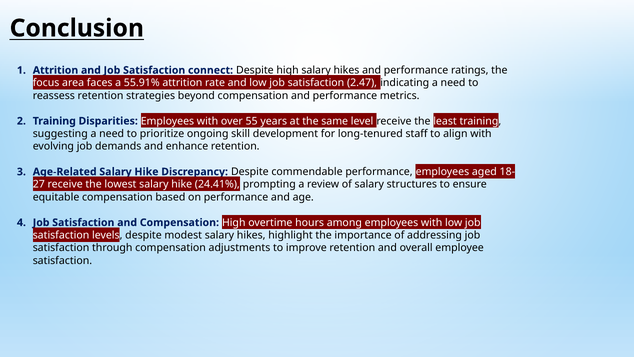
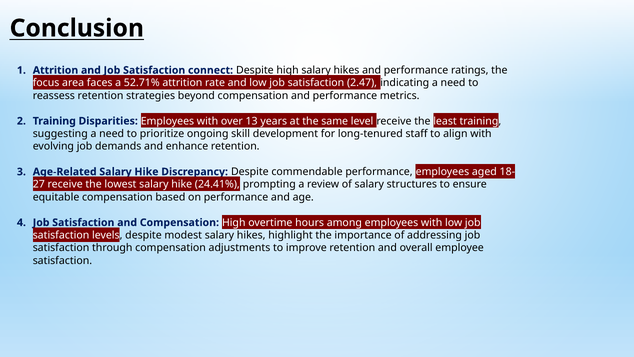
55.91%: 55.91% -> 52.71% (142, 83)
55: 55 -> 13 (252, 121)
